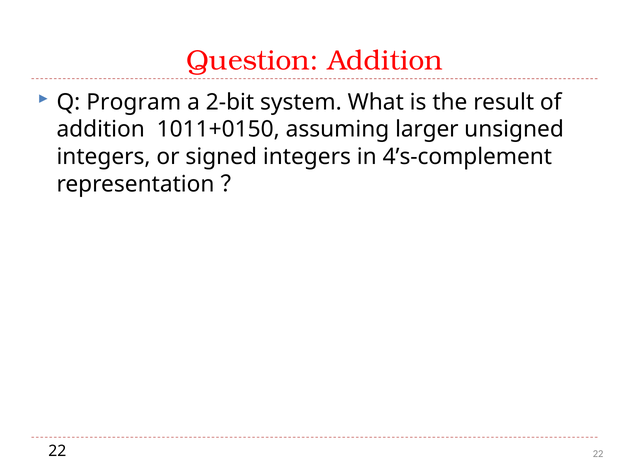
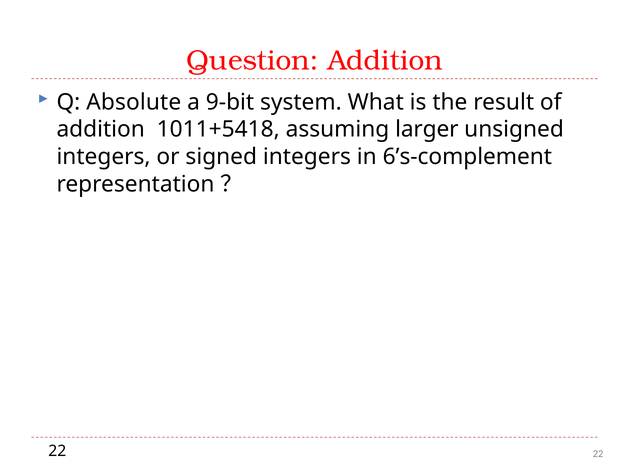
Program: Program -> Absolute (134, 102)
2-bit: 2-bit -> 9-bit (230, 102)
1011+0150: 1011+0150 -> 1011+5418 (218, 129)
4’s-complement: 4’s-complement -> 6’s-complement (467, 157)
